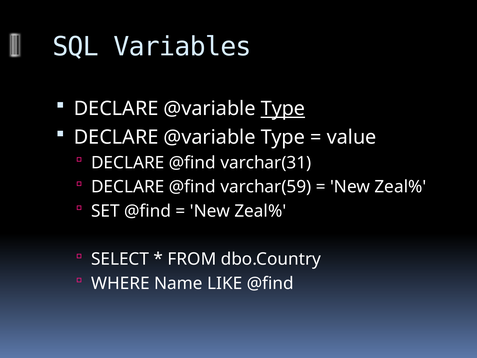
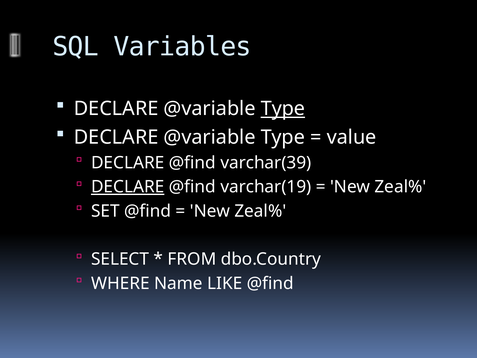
varchar(31: varchar(31 -> varchar(39 (266, 163)
DECLARE underline: none -> present (128, 187)
varchar(59: varchar(59 -> varchar(19 (266, 187)
